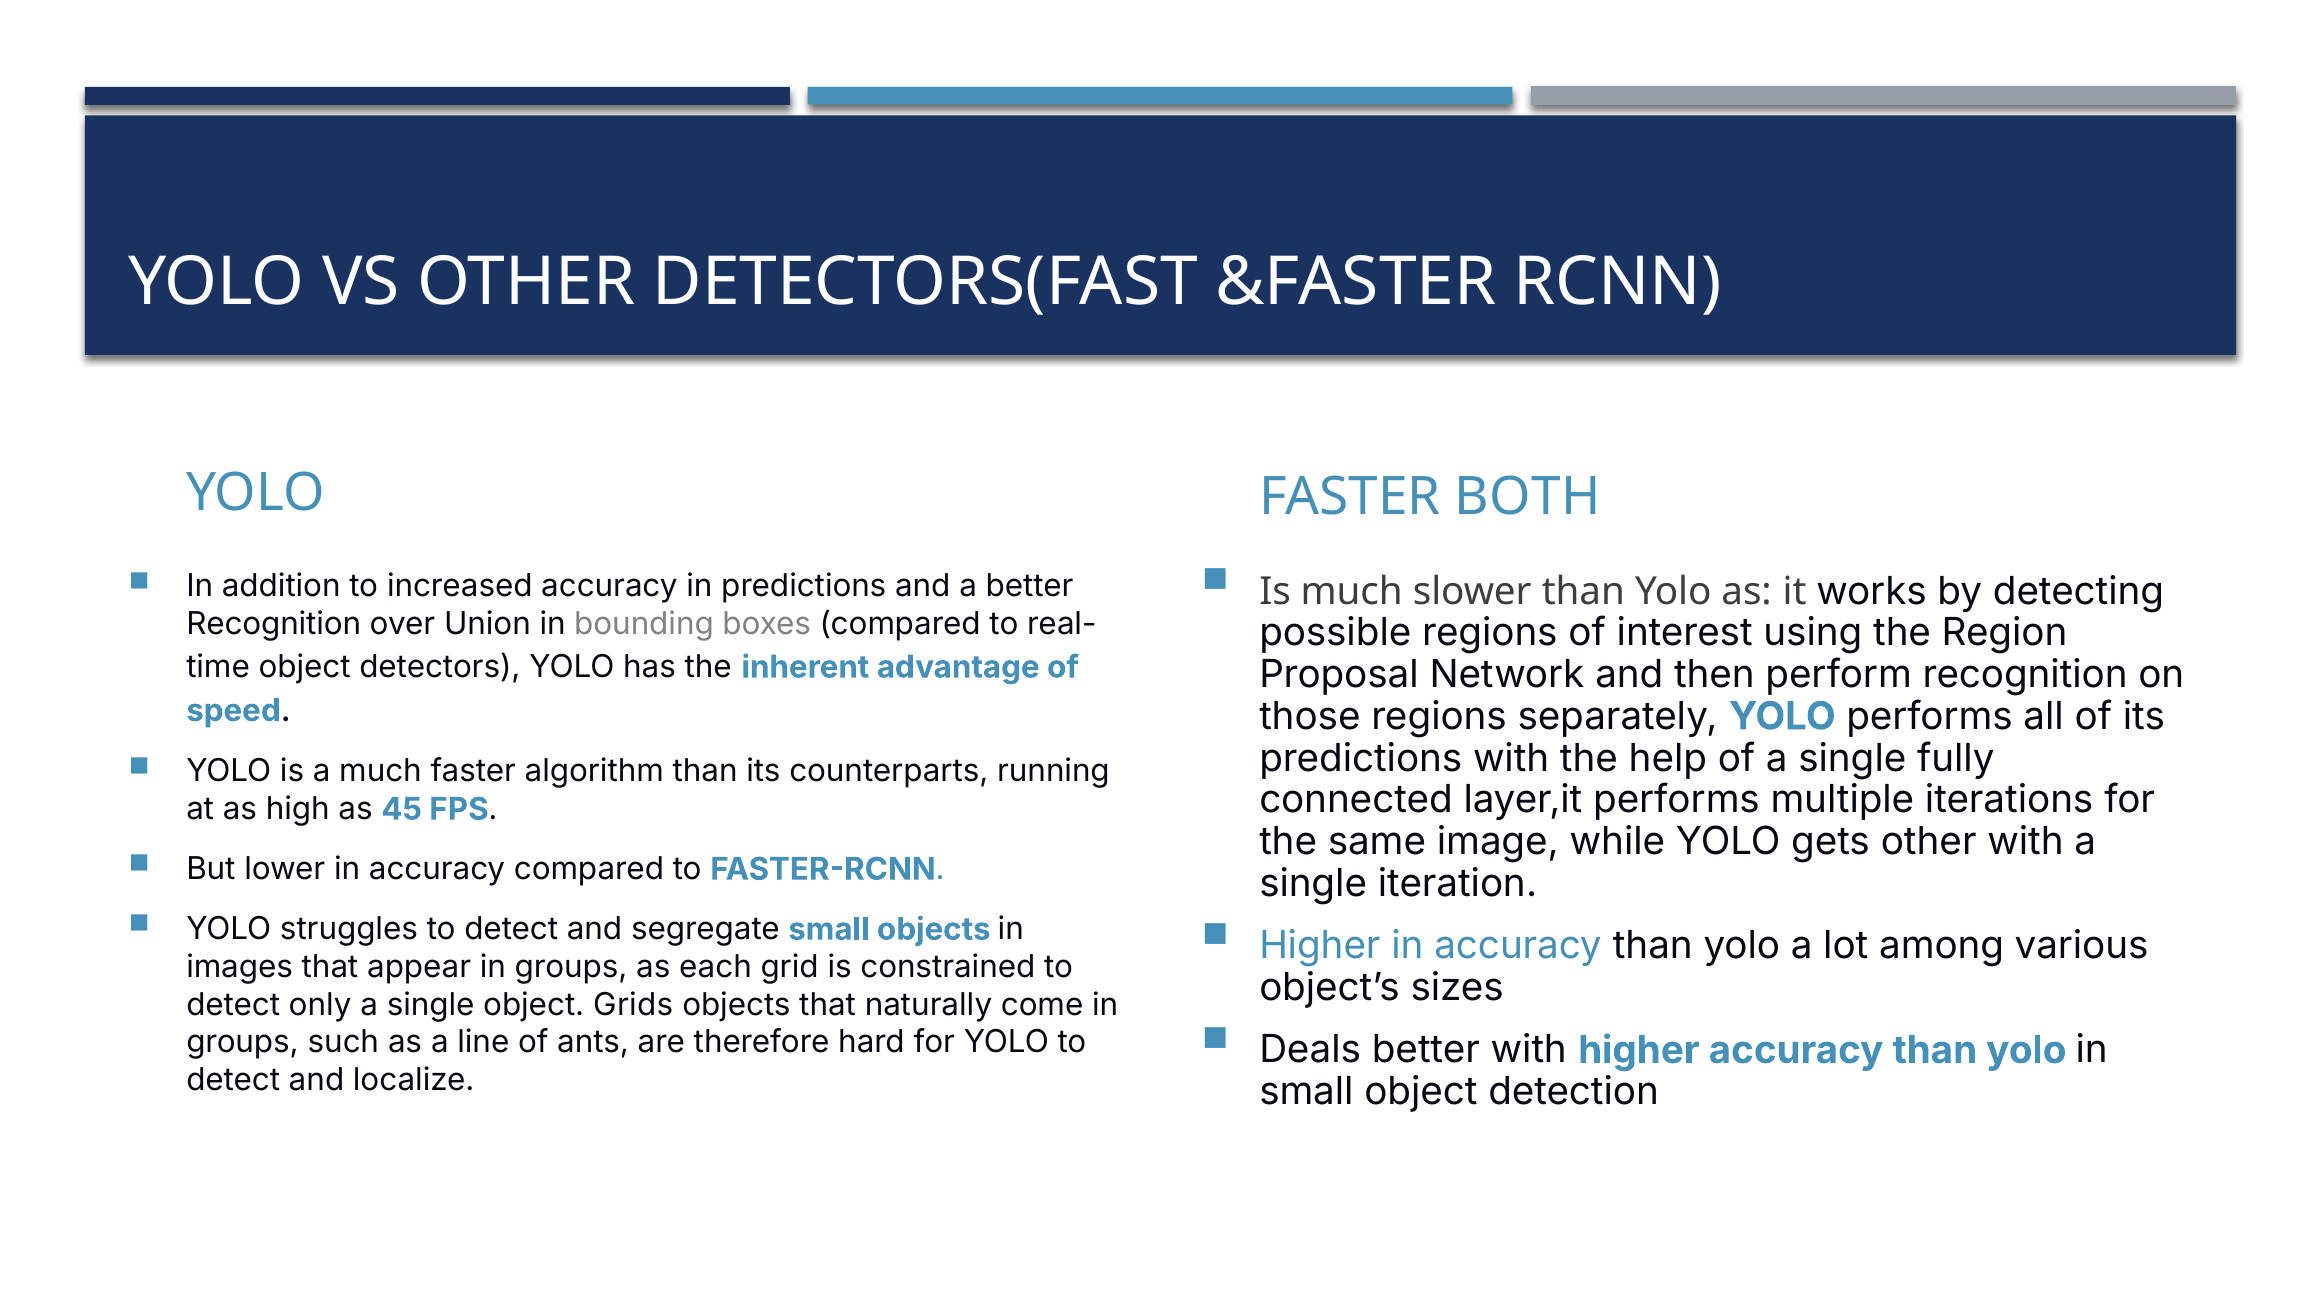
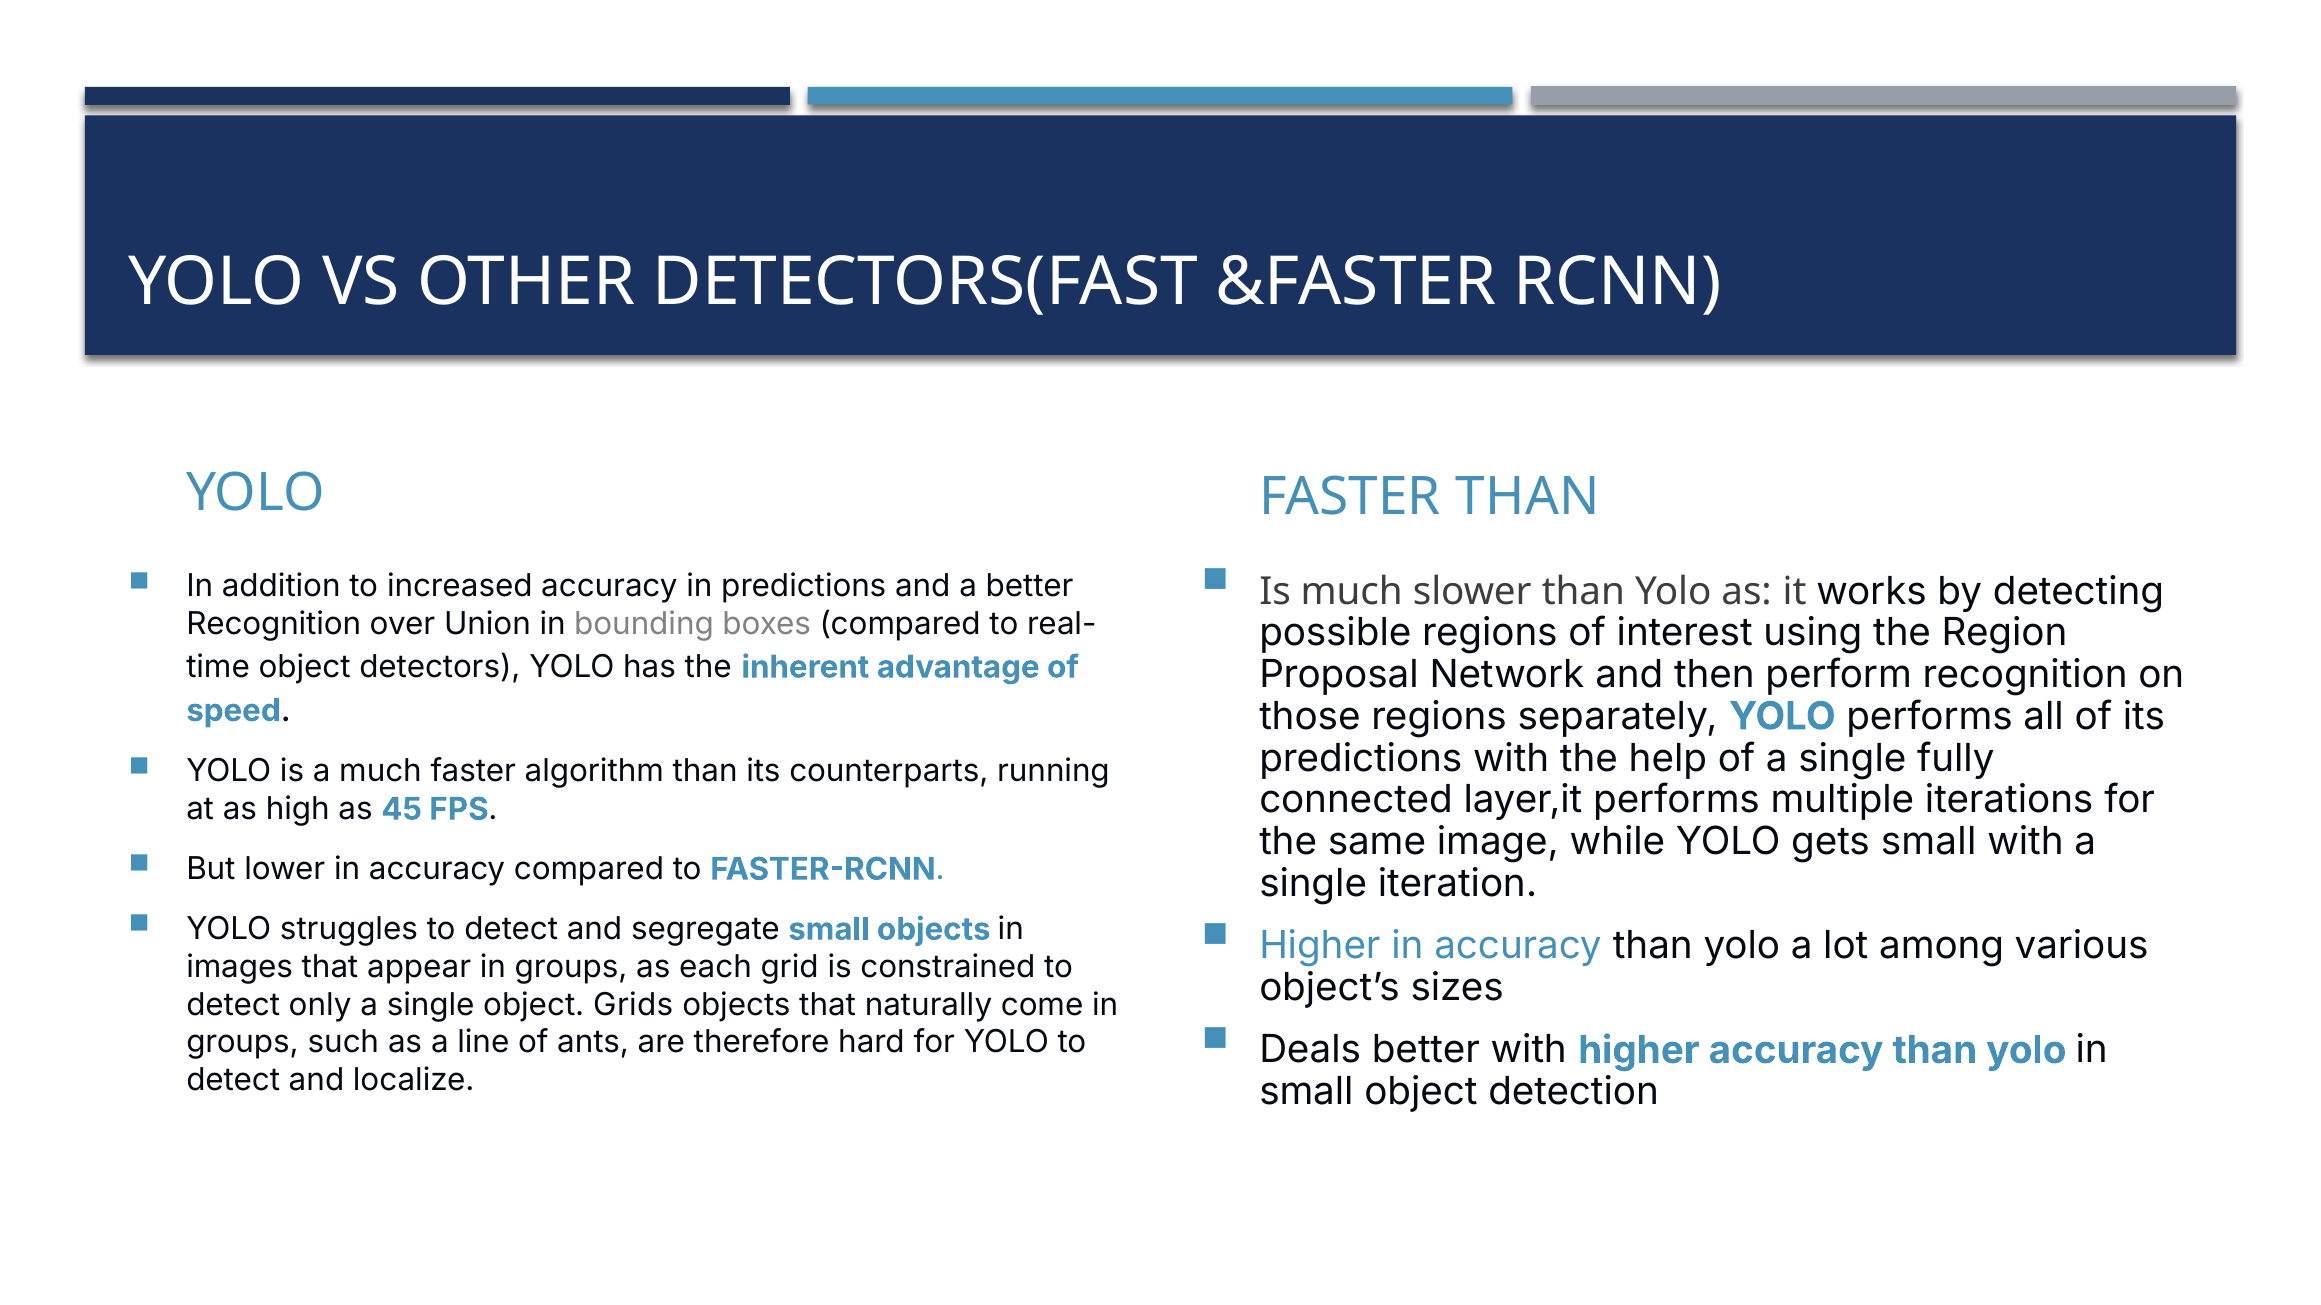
FASTER BOTH: BOTH -> THAN (1528, 497)
gets other: other -> small (1929, 842)
